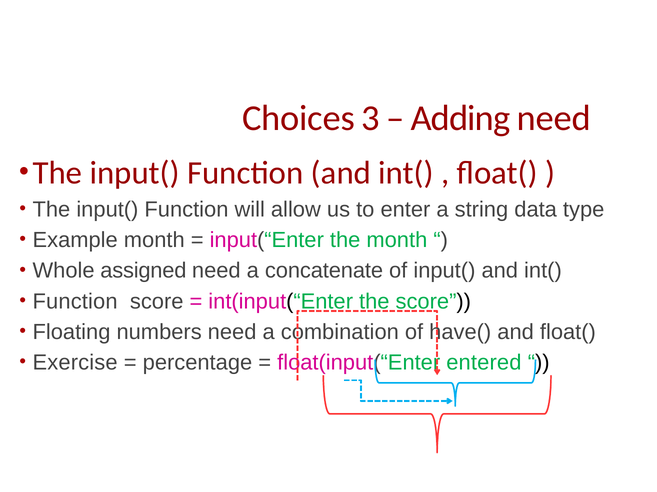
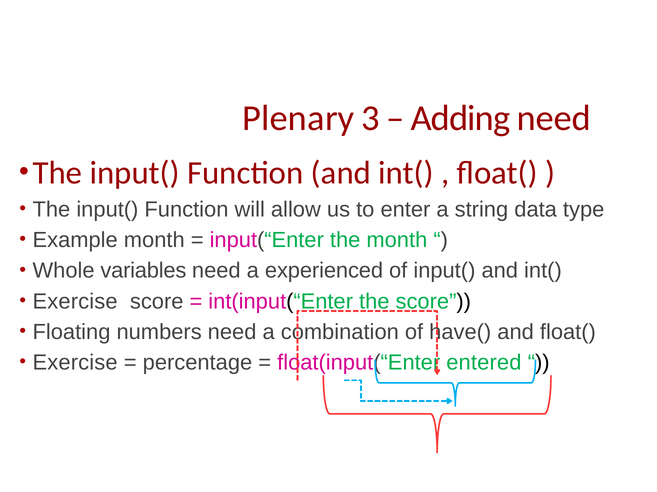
Choices: Choices -> Plenary (298, 118)
assigned: assigned -> variables (143, 271)
concatenate: concatenate -> experienced (324, 271)
Function: Function -> Exercise (75, 302)
